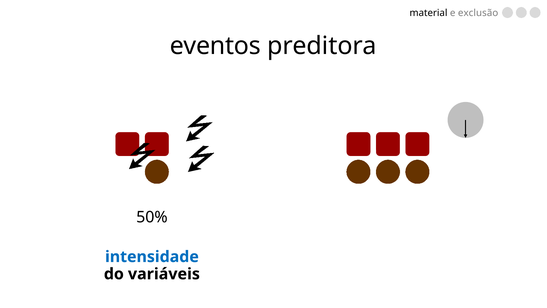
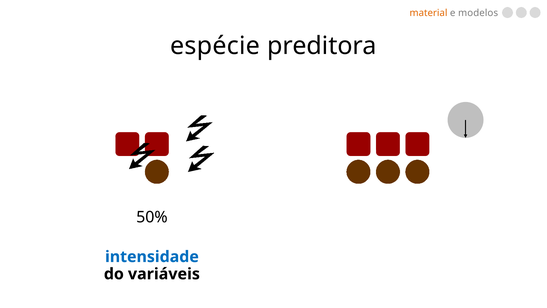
material colour: black -> orange (428, 13)
exclusão: exclusão -> modelos (478, 13)
eventos: eventos -> espécie (215, 46)
